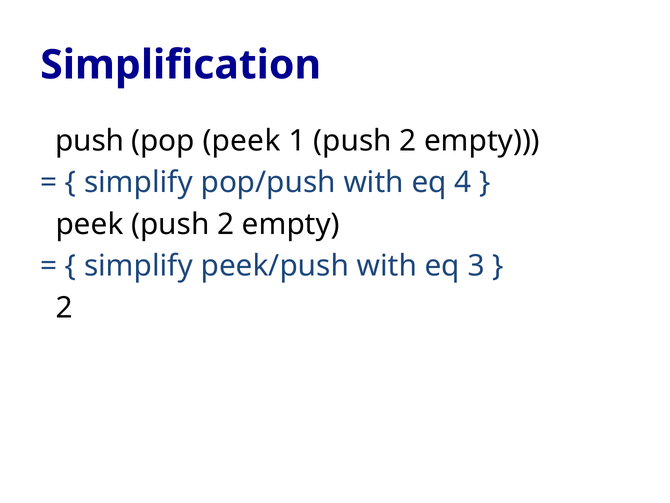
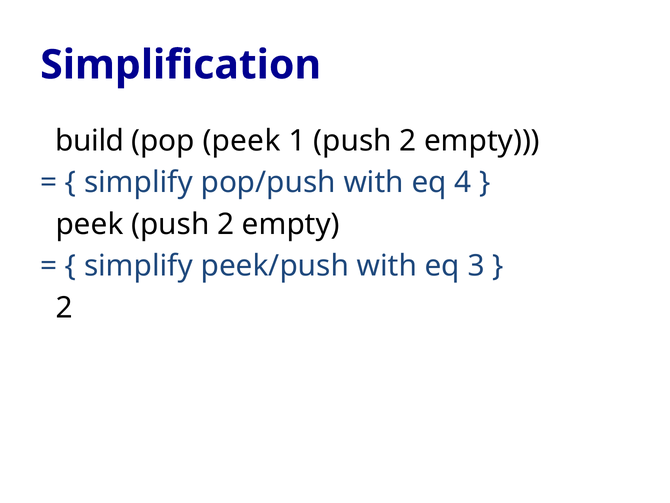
push: push -> build (90, 141)
